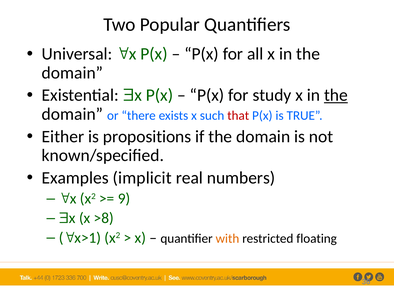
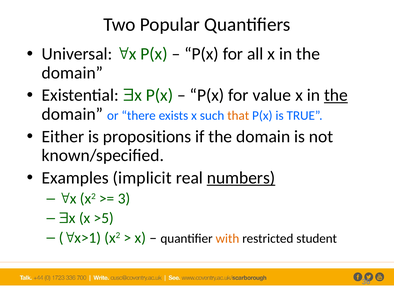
study: study -> value (272, 95)
that colour: red -> orange (238, 116)
numbers underline: none -> present (241, 178)
9: 9 -> 3 (124, 199)
>8: >8 -> >5 (104, 219)
floating: floating -> student (317, 239)
